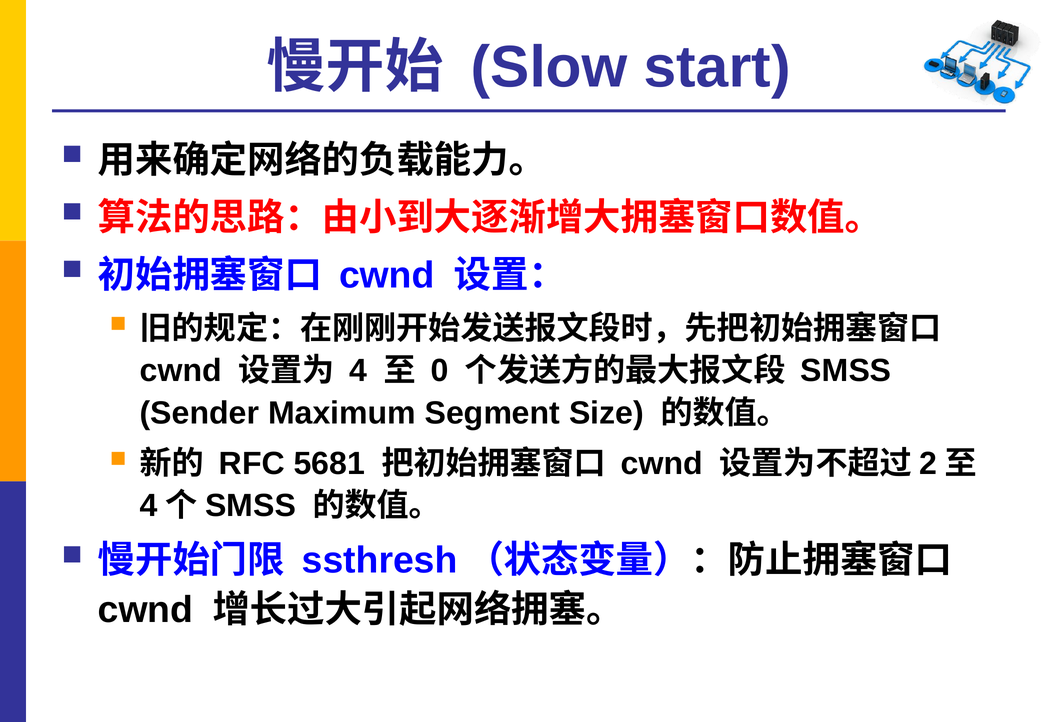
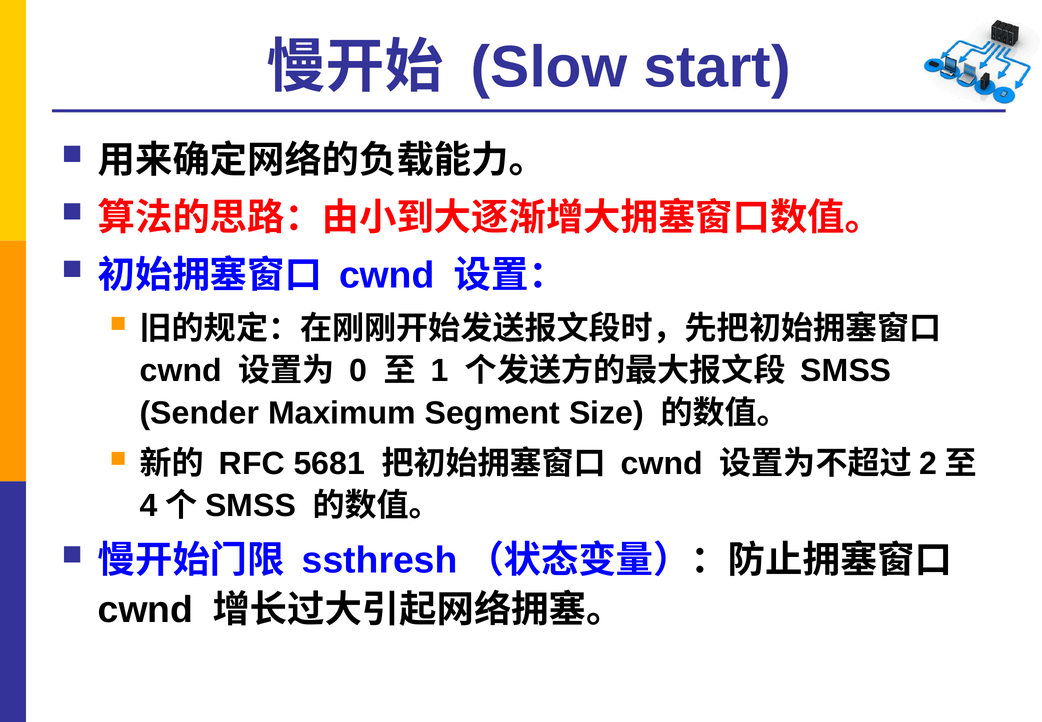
4: 4 -> 0 (358, 371)
0: 0 -> 1 (440, 371)
